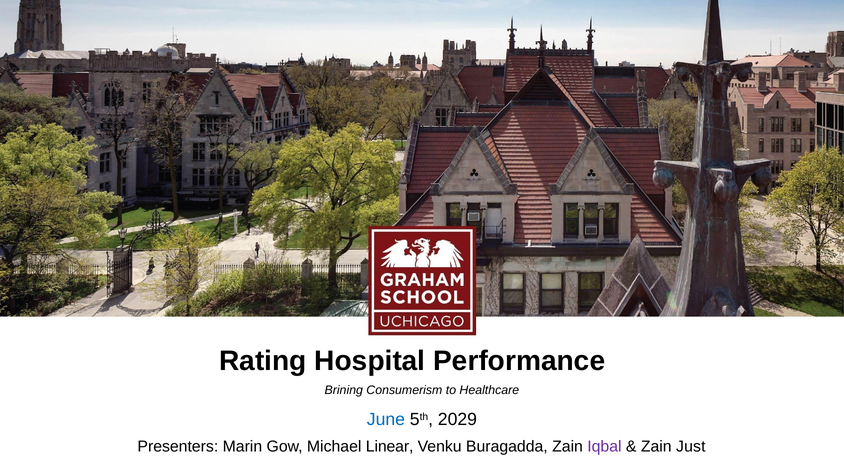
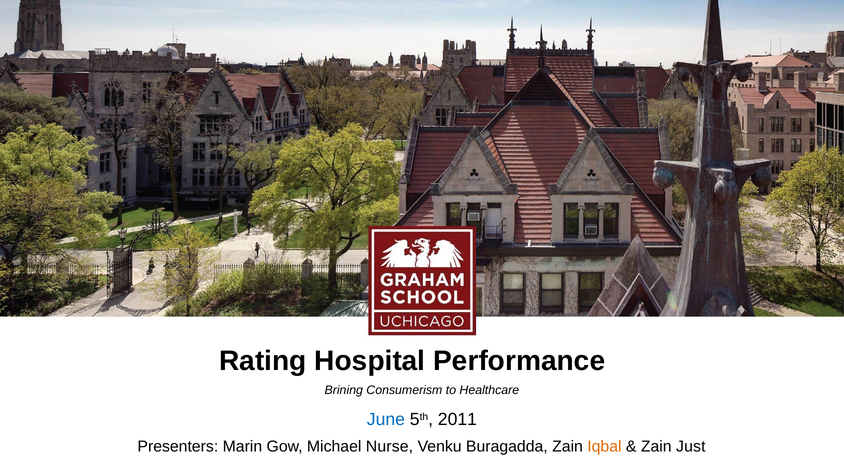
2029: 2029 -> 2011 (457, 419)
Linear: Linear -> Nurse (389, 446)
Iqbal colour: purple -> orange (604, 446)
